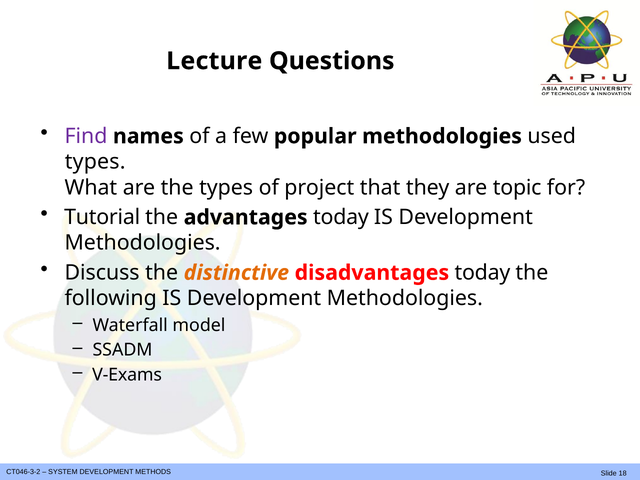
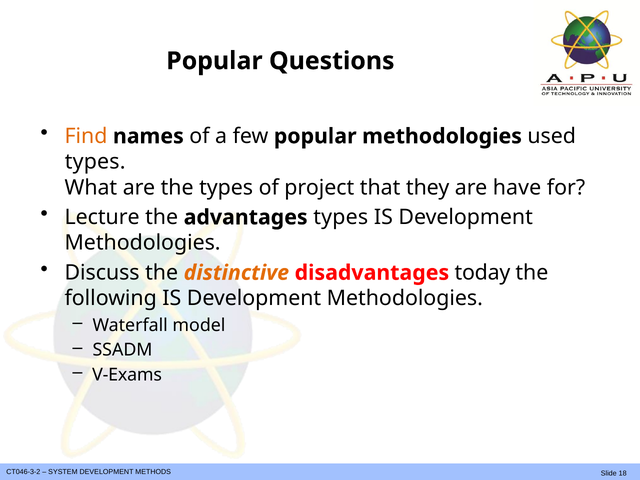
Lecture: Lecture -> Popular (214, 61)
Find colour: purple -> orange (86, 136)
topic: topic -> have (517, 187)
Tutorial: Tutorial -> Lecture (102, 217)
advantages today: today -> types (341, 217)
